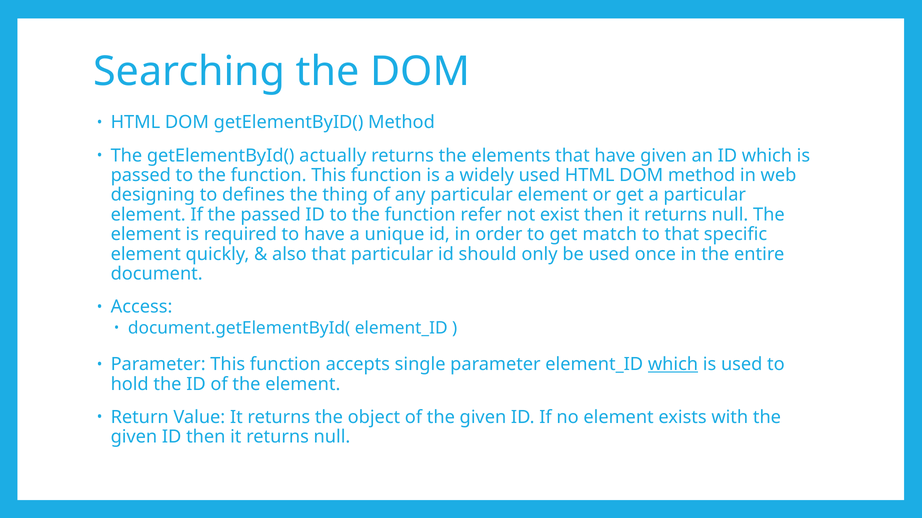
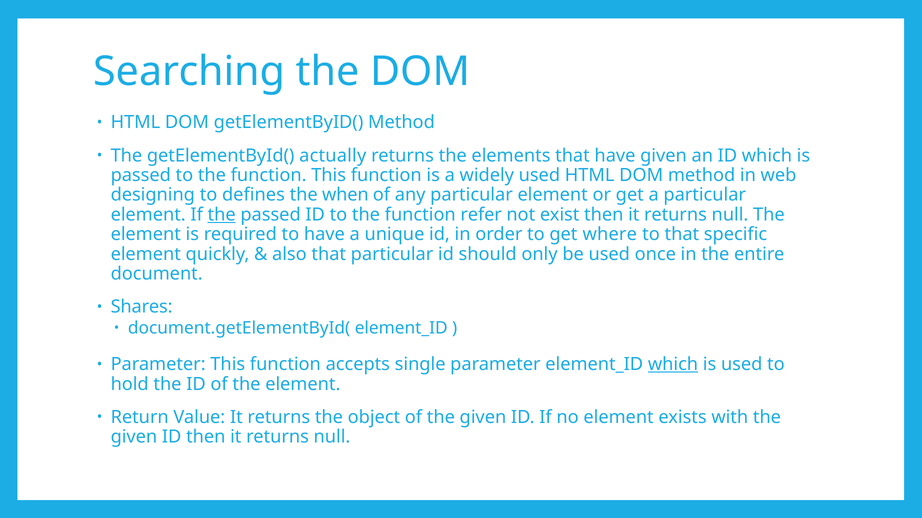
thing: thing -> when (345, 195)
the underline: none -> present (222, 215)
match: match -> where (610, 235)
Access: Access -> Shares (142, 307)
